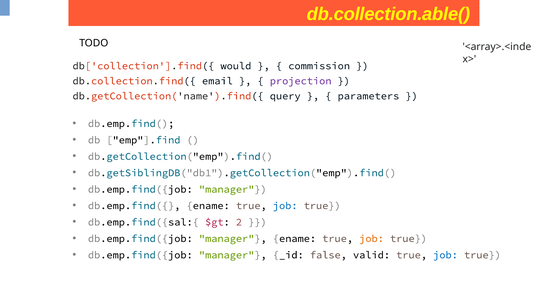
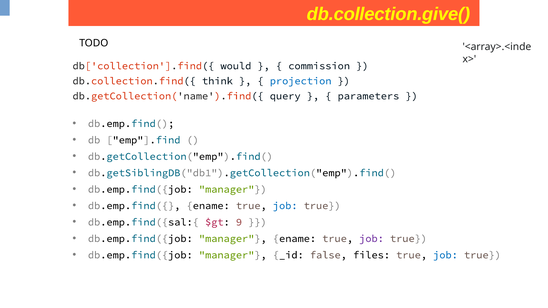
db.collection.able(: db.collection.able( -> db.collection.give( (389, 14)
email: email -> think (217, 81)
projection colour: purple -> blue (301, 81)
2: 2 -> 9 (239, 222)
job colour: orange -> purple (372, 239)
valid: valid -> files (372, 255)
